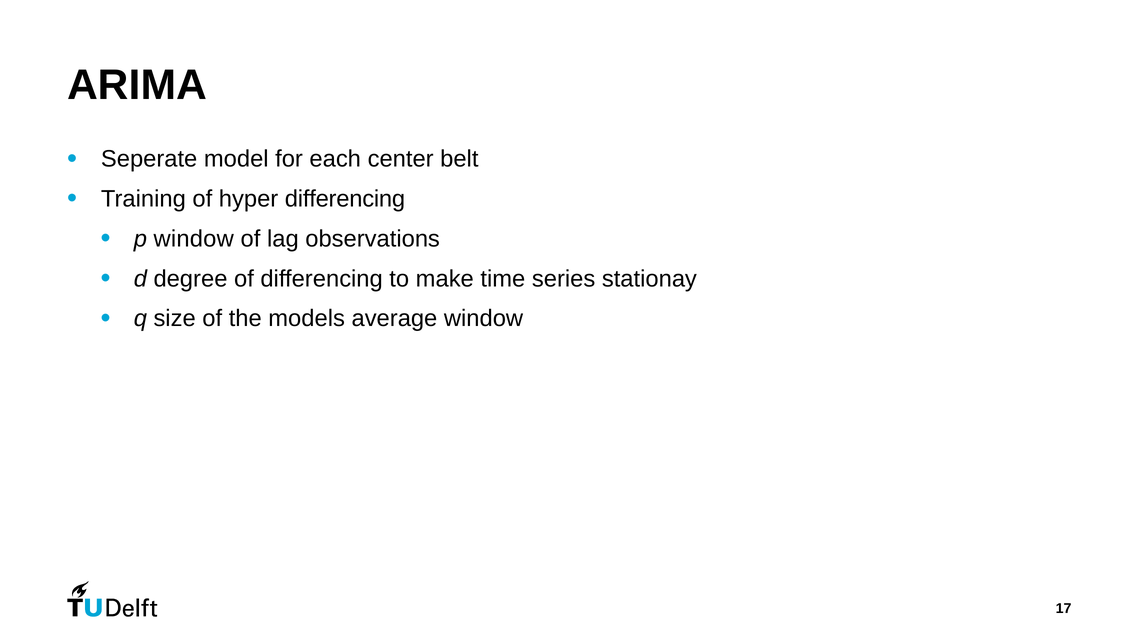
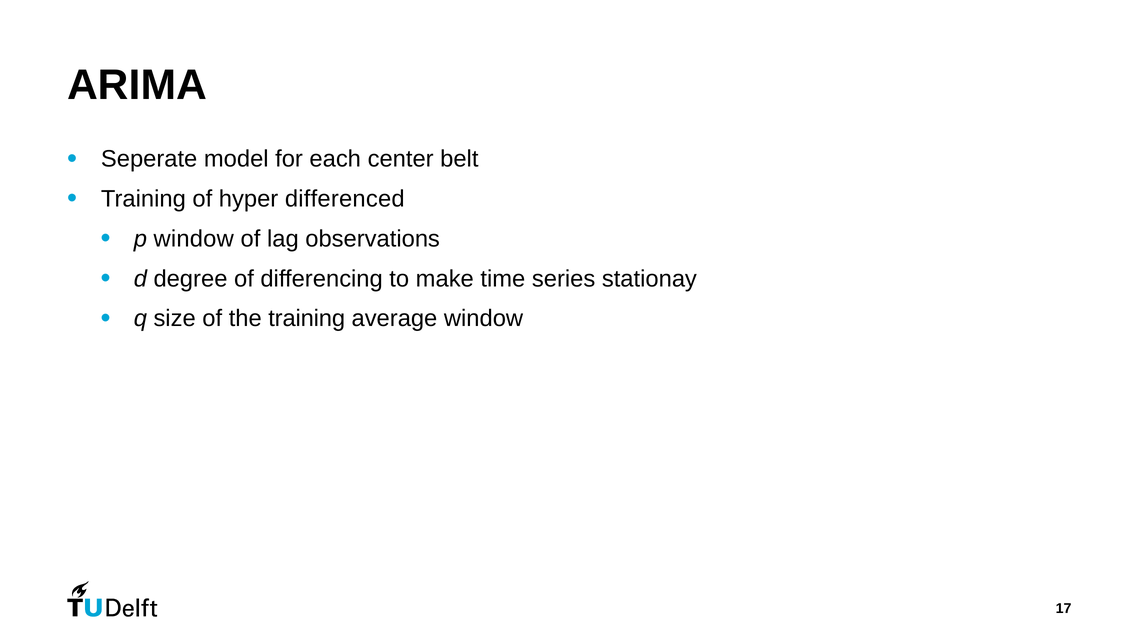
hyper differencing: differencing -> differenced (345, 199)
the models: models -> training (307, 318)
